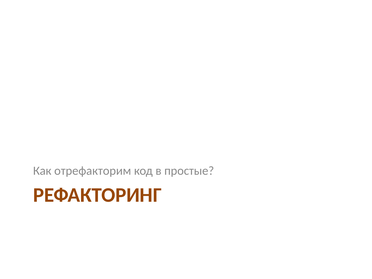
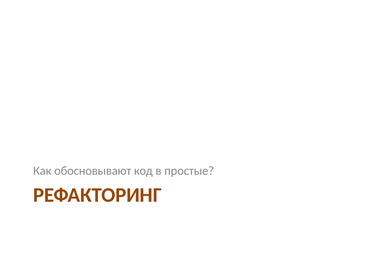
отрефакторим: отрефакторим -> обосновывают (93, 171)
